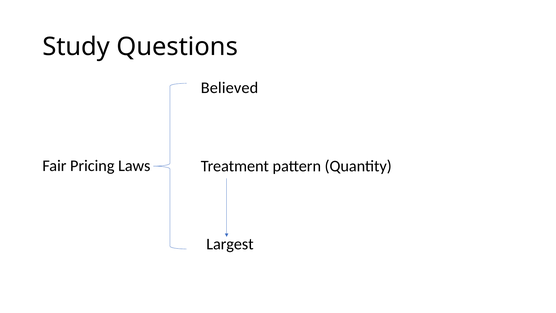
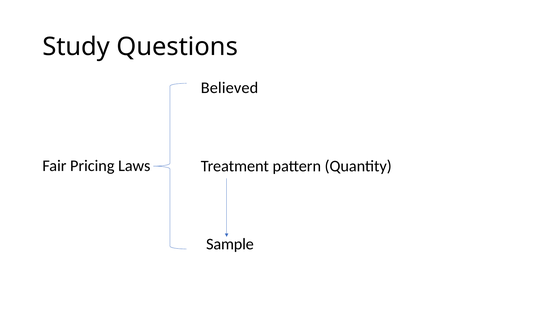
Largest: Largest -> Sample (230, 244)
